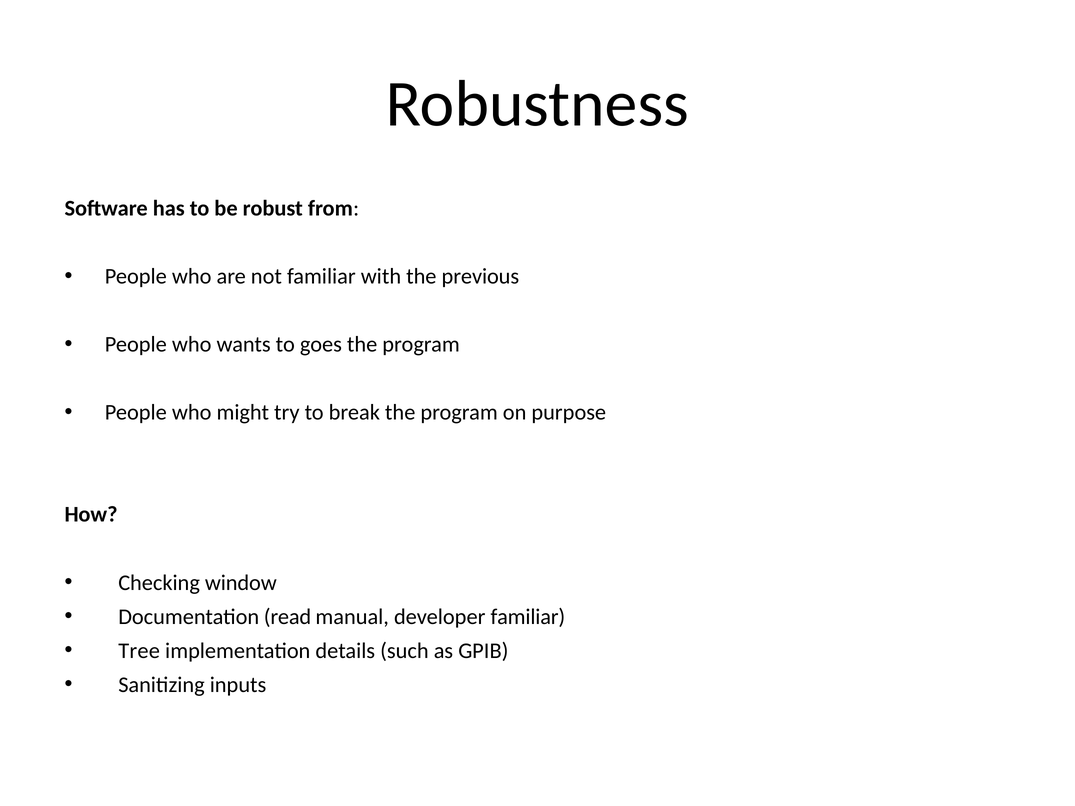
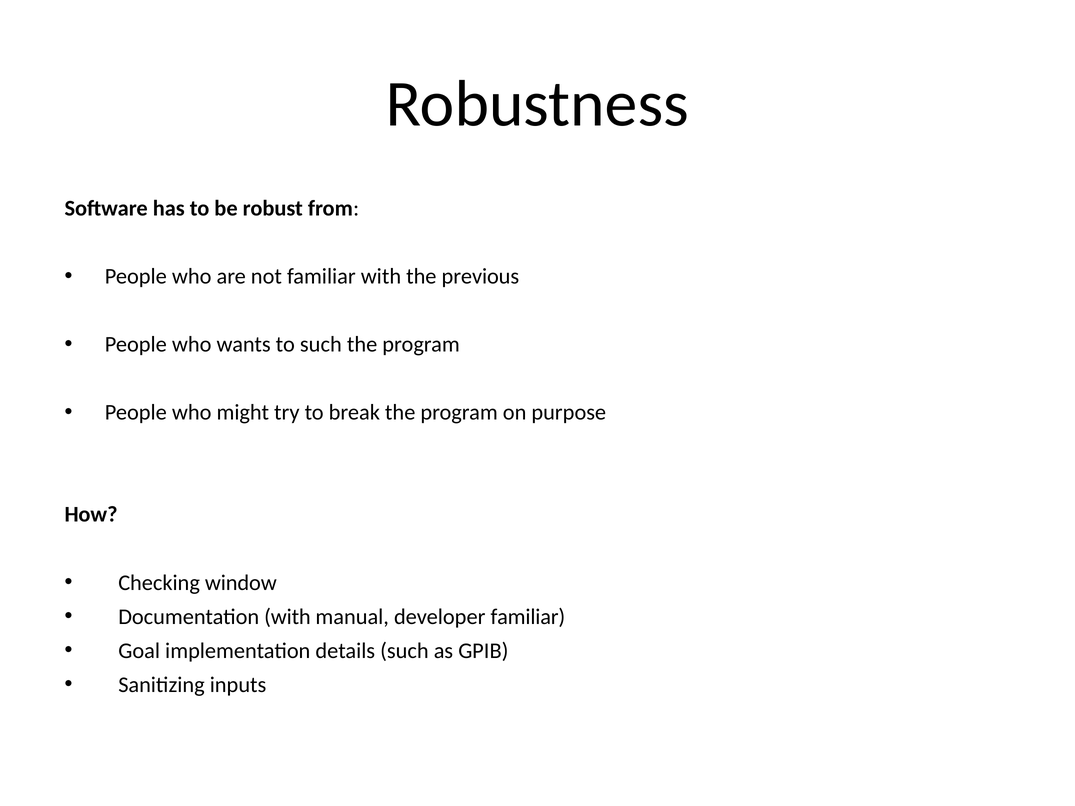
to goes: goes -> such (321, 345)
Documentation read: read -> with (287, 617)
Tree: Tree -> Goal (139, 651)
